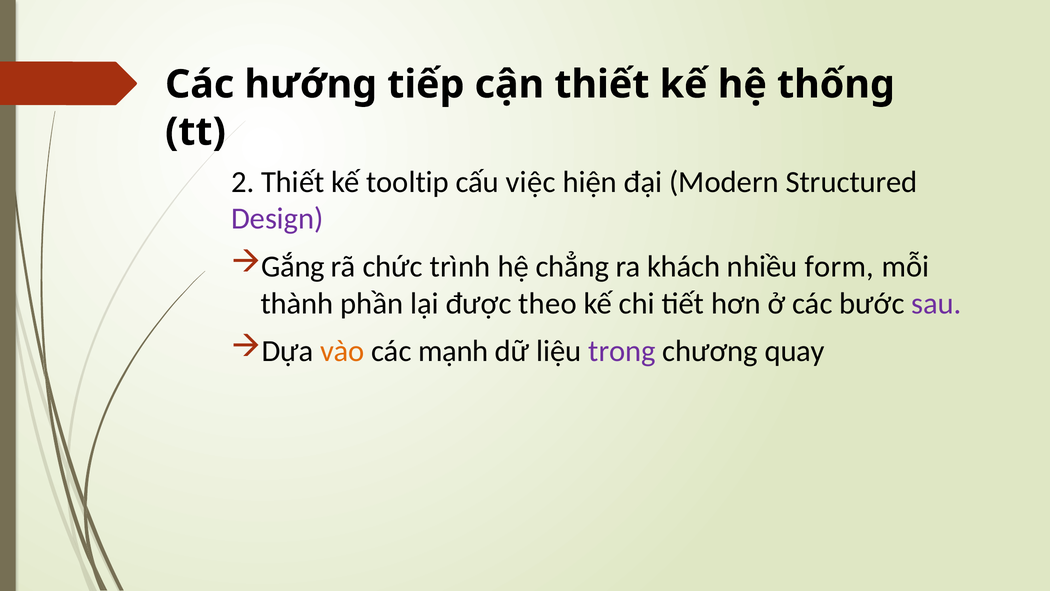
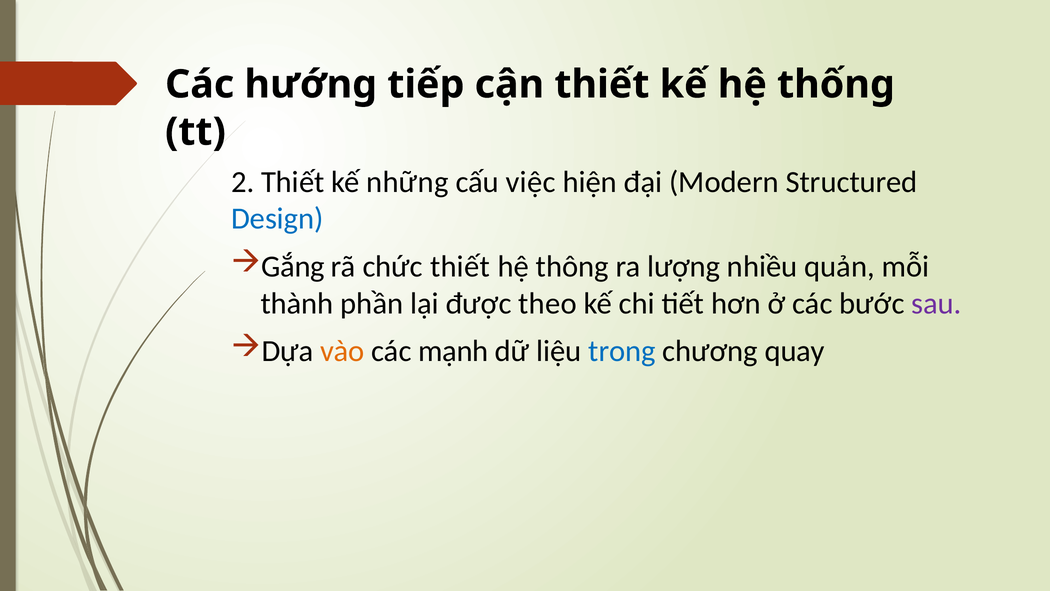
tooltip: tooltip -> những (407, 182)
Design colour: purple -> blue (277, 219)
chức trình: trình -> thiết (460, 266)
chẳng: chẳng -> thông (572, 266)
khách: khách -> lượng (684, 266)
form: form -> quản (840, 266)
trong colour: purple -> blue (622, 351)
